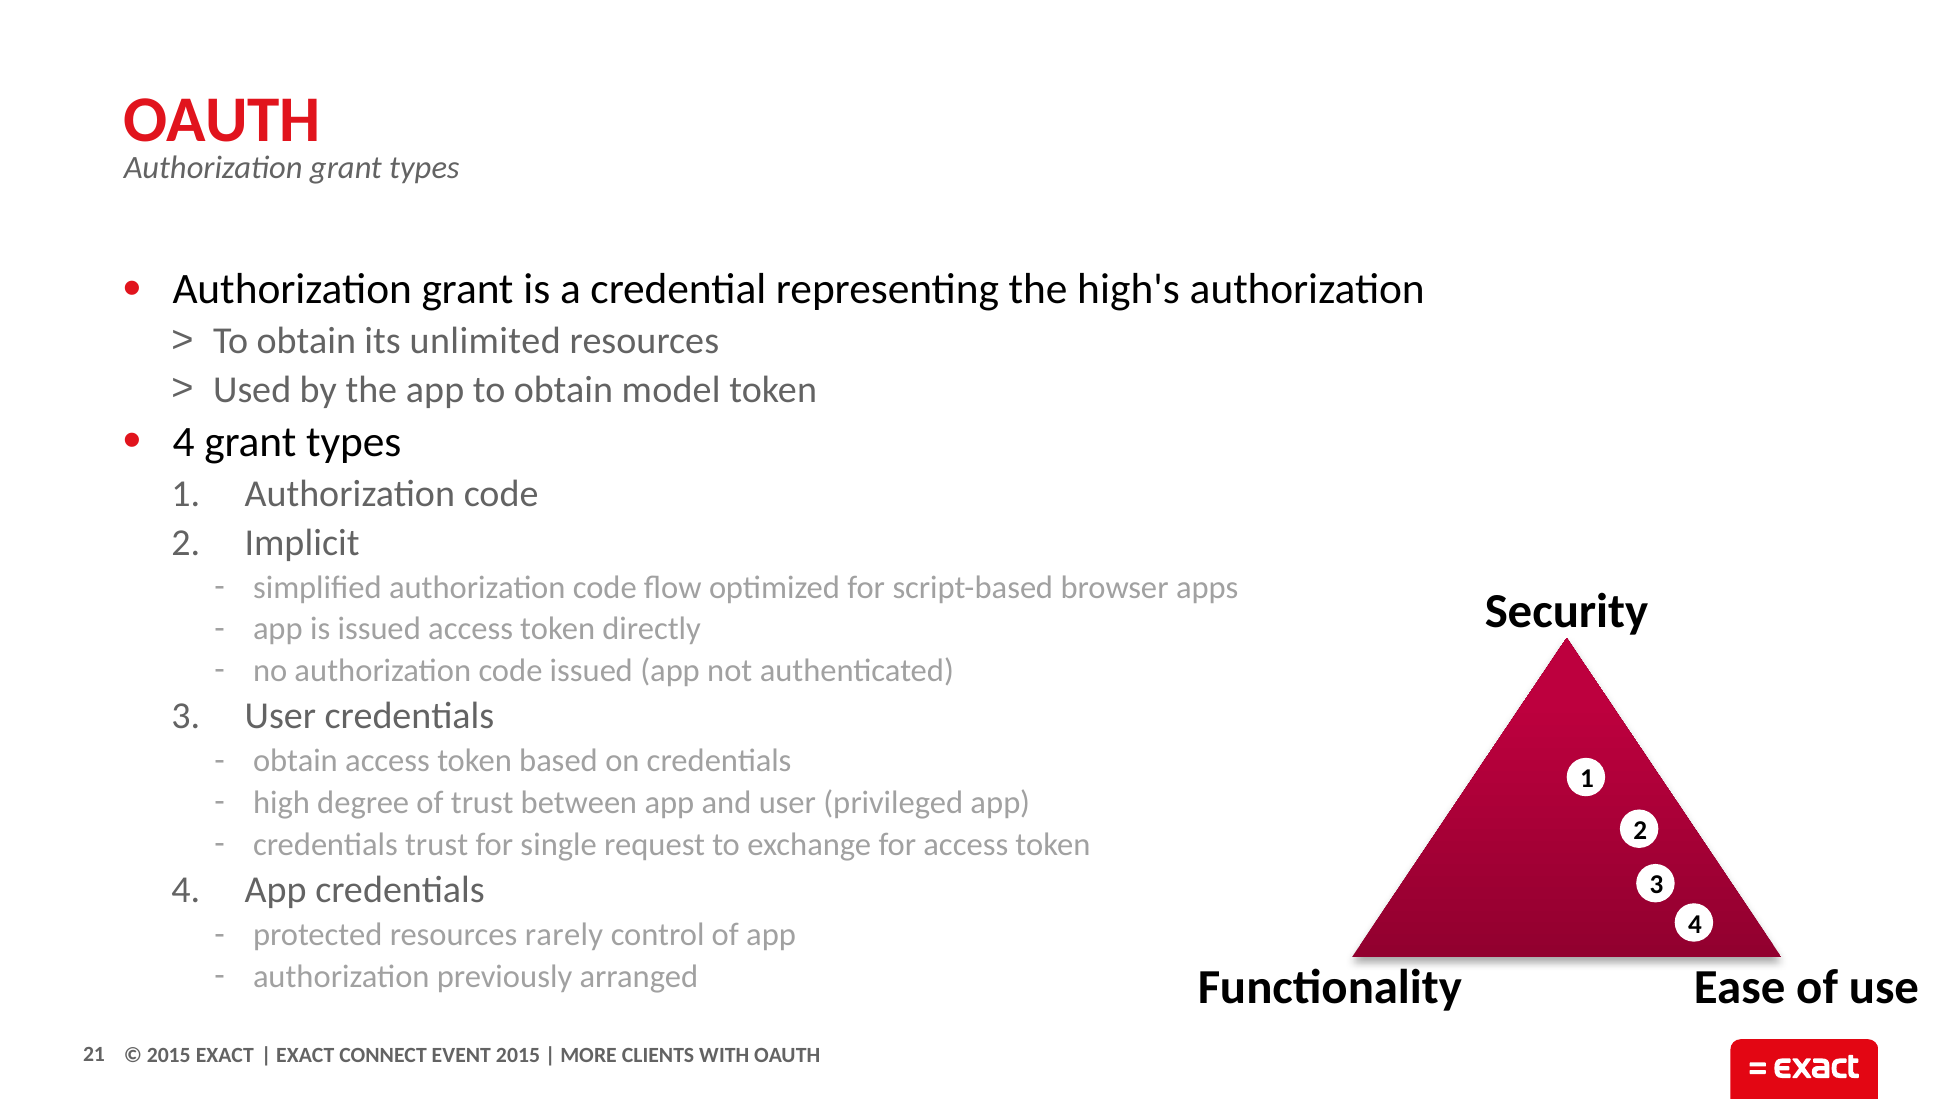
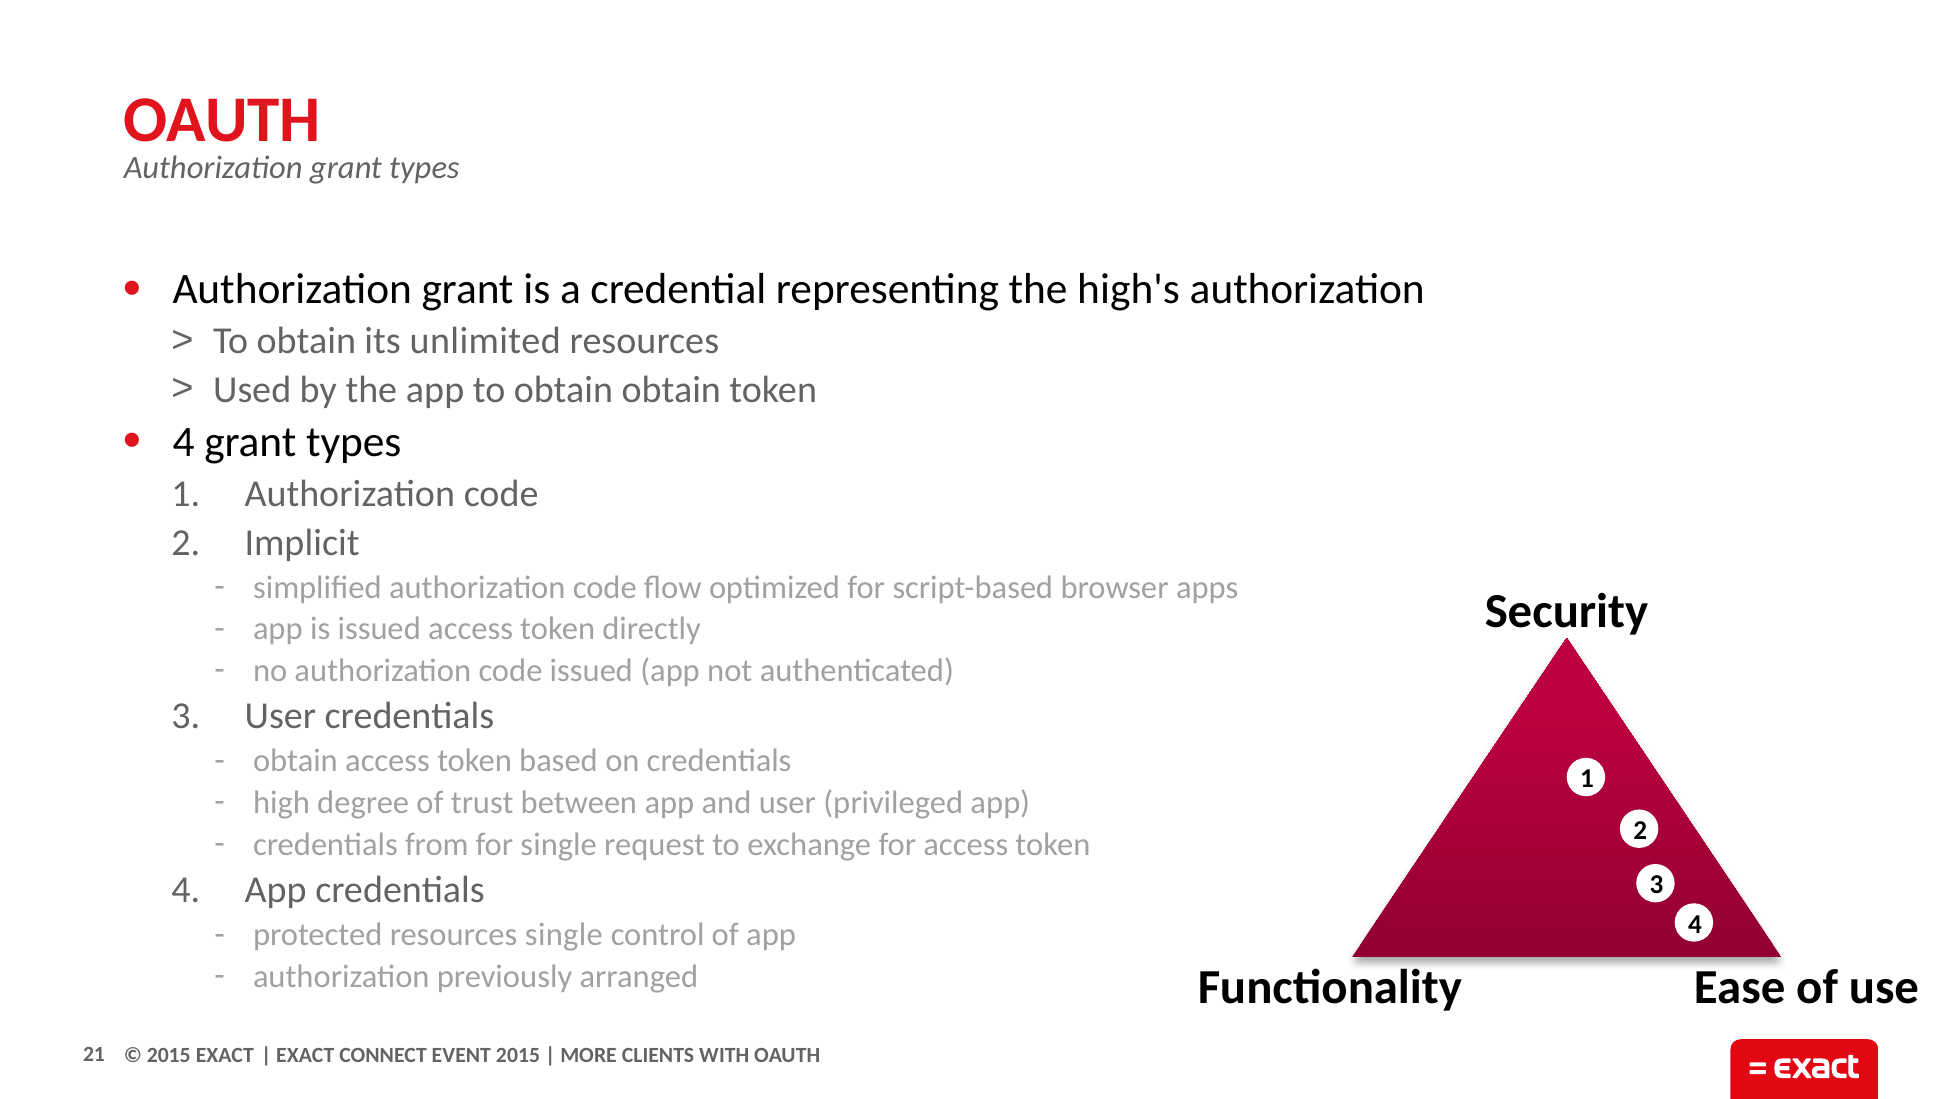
obtain model: model -> obtain (671, 390)
credentials trust: trust -> from (437, 845)
resources rarely: rarely -> single (564, 935)
